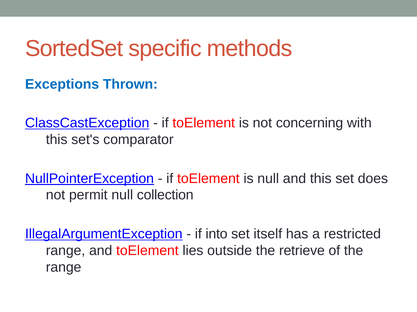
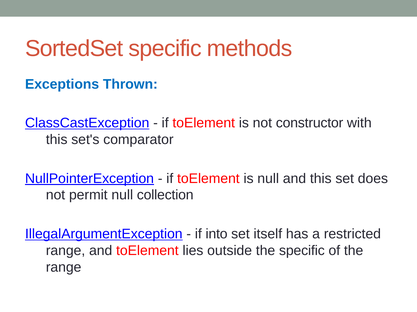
concerning: concerning -> constructor (310, 123)
the retrieve: retrieve -> specific (302, 251)
